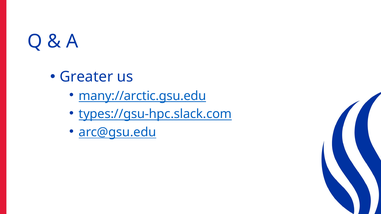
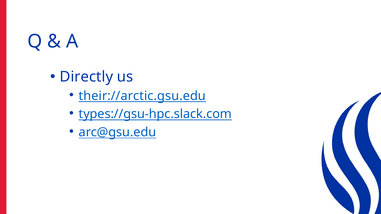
Greater: Greater -> Directly (86, 77)
many://arctic.gsu.edu: many://arctic.gsu.edu -> their://arctic.gsu.edu (142, 96)
